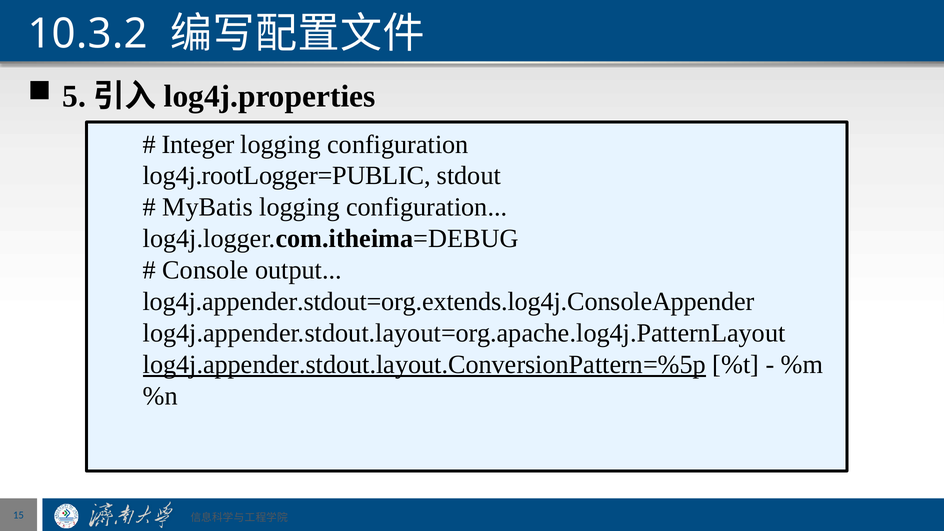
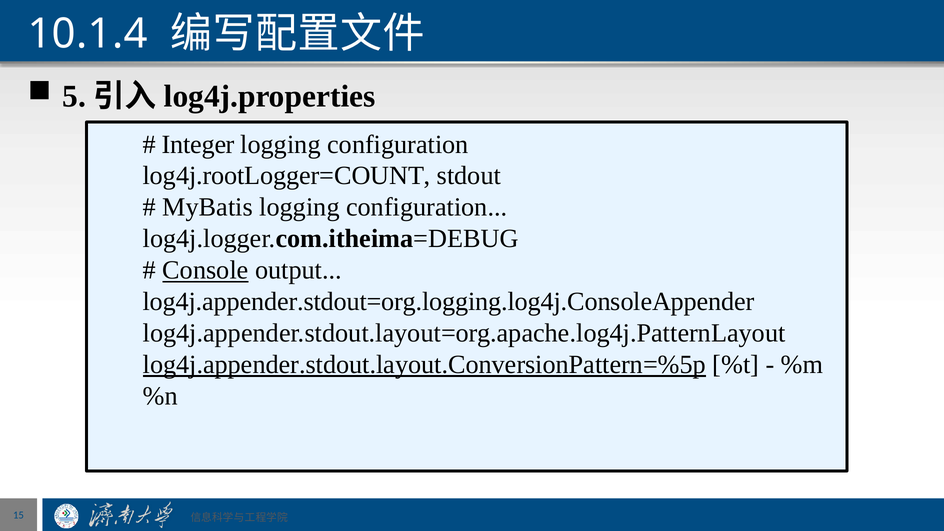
10.3.2: 10.3.2 -> 10.1.4 (88, 34)
log4j.rootLogger=PUBLIC: log4j.rootLogger=PUBLIC -> log4j.rootLogger=COUNT (287, 176)
Console underline: none -> present (205, 270)
log4j.appender.stdout=org.extends.log4j.ConsoleAppender: log4j.appender.stdout=org.extends.log4j.ConsoleAppender -> log4j.appender.stdout=org.logging.log4j.ConsoleAppender (449, 302)
